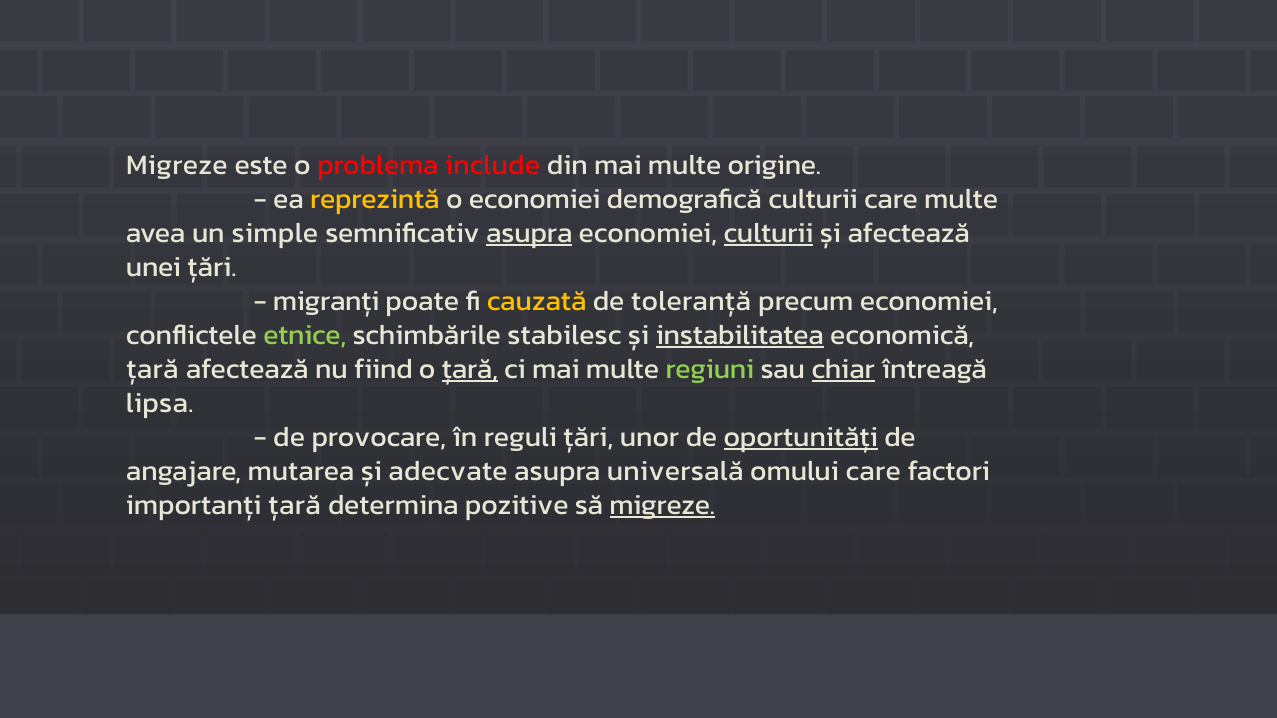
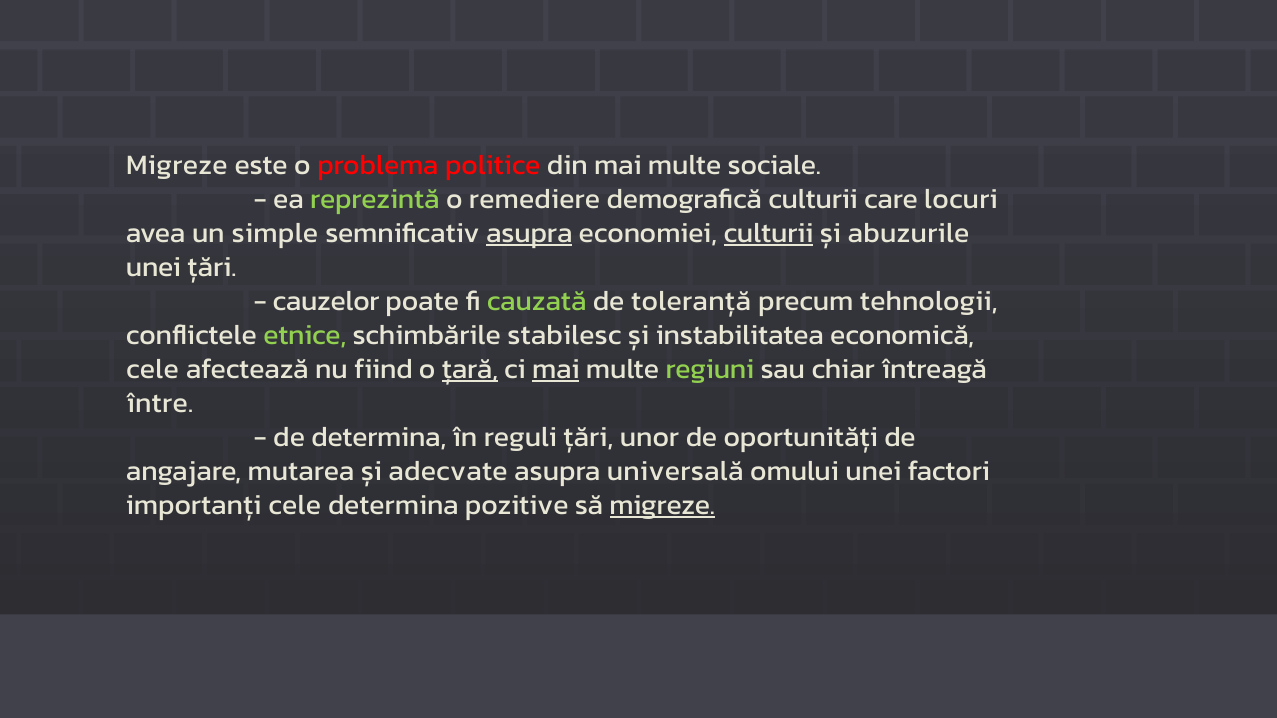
include: include -> politice (493, 165)
origine: origine -> sociale (774, 165)
reprezintă colour: yellow -> light green (375, 199)
o economiei: economiei -> remediere (535, 199)
care multe: multe -> locuri (961, 199)
și afectează: afectează -> abuzurile (909, 233)
migranți: migranți -> cauzelor (326, 301)
cauzată colour: yellow -> light green (537, 301)
precum economiei: economiei -> tehnologii (929, 301)
instabilitatea underline: present -> none (740, 335)
țară: țară -> cele (153, 369)
mai underline: none -> present (556, 369)
chiar underline: present -> none (843, 369)
lipsa: lipsa -> între (160, 403)
de provocare: provocare -> determina (379, 437)
oportunități underline: present -> none (801, 437)
omului care: care -> unei (873, 471)
importanți țară: țară -> cele (295, 505)
